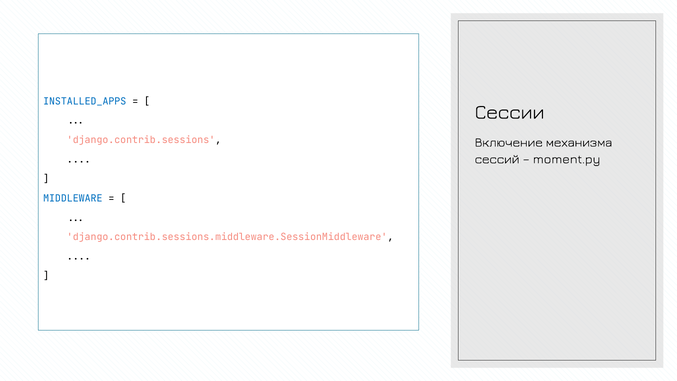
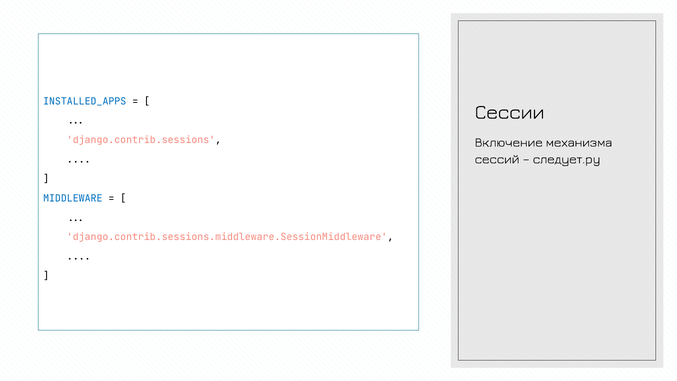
moment.py: moment.py -> следует.py (567, 159)
